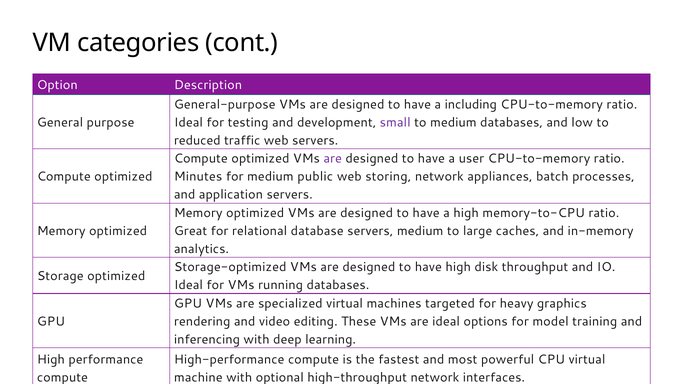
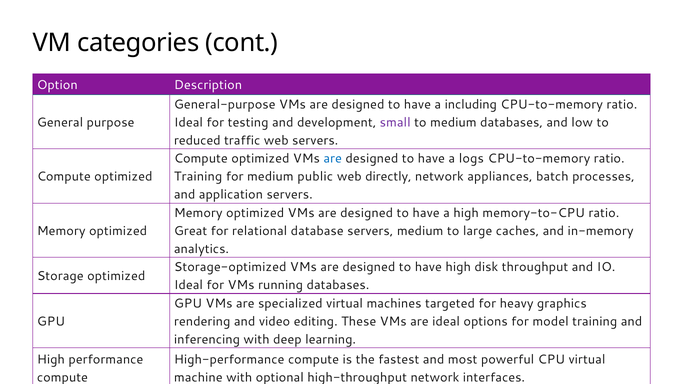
are colour: purple -> blue (333, 159)
user: user -> logs (471, 159)
Minutes: Minutes -> Training (198, 177)
storing: storing -> directly (388, 177)
